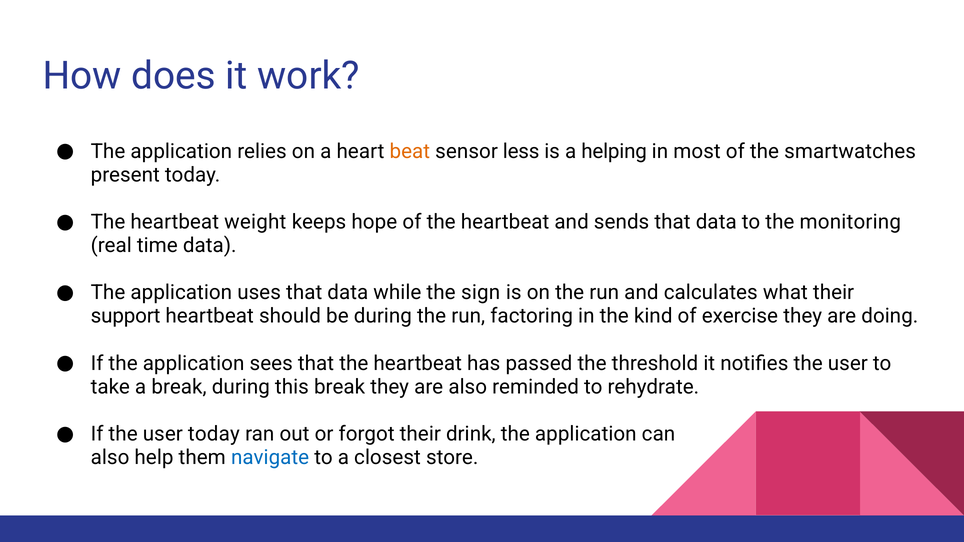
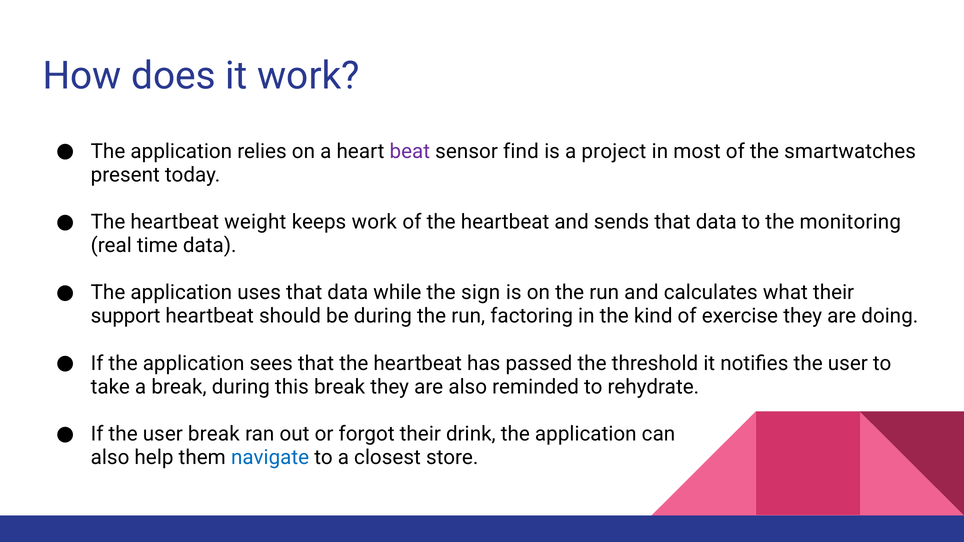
beat colour: orange -> purple (410, 151)
less: less -> find (521, 151)
helping: helping -> project (614, 151)
keeps hope: hope -> work (374, 222)
user today: today -> break (214, 434)
